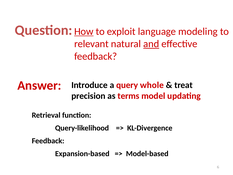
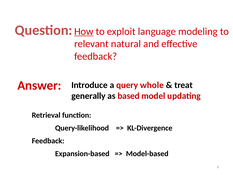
and underline: present -> none (151, 44)
precision: precision -> generally (88, 96)
terms: terms -> based (129, 96)
